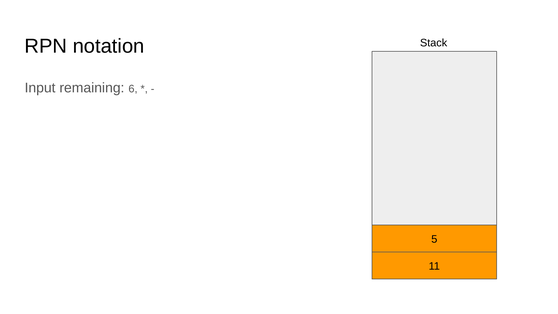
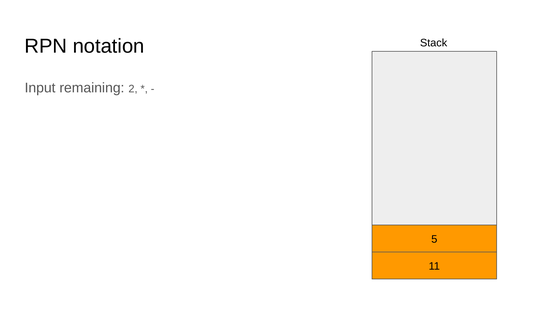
6: 6 -> 2 (133, 89)
